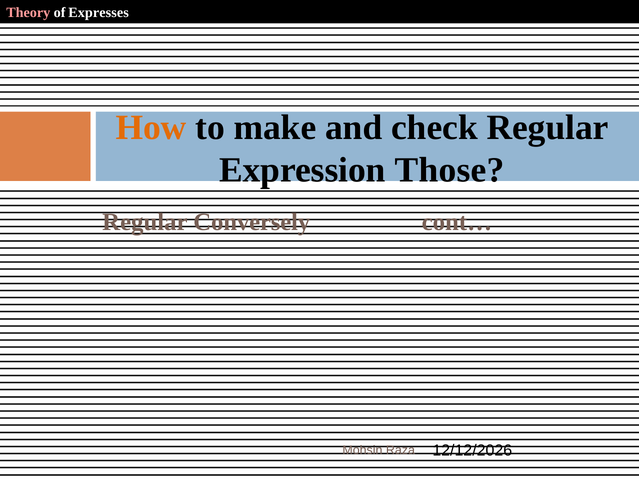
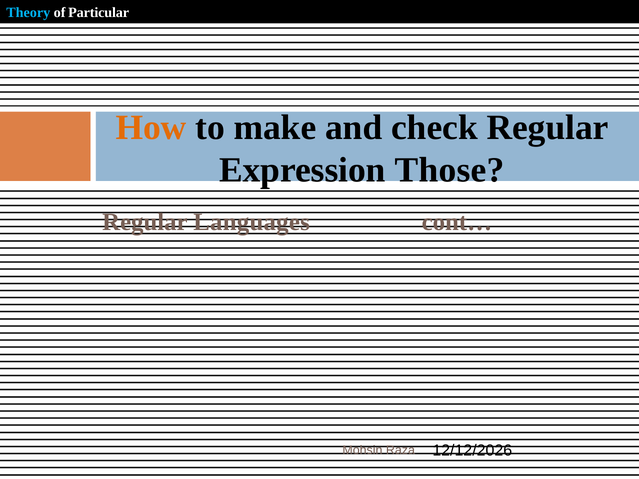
Theory colour: pink -> light blue (28, 13)
Expresses: Expresses -> Particular (99, 13)
Conversely: Conversely -> Languages (252, 222)
